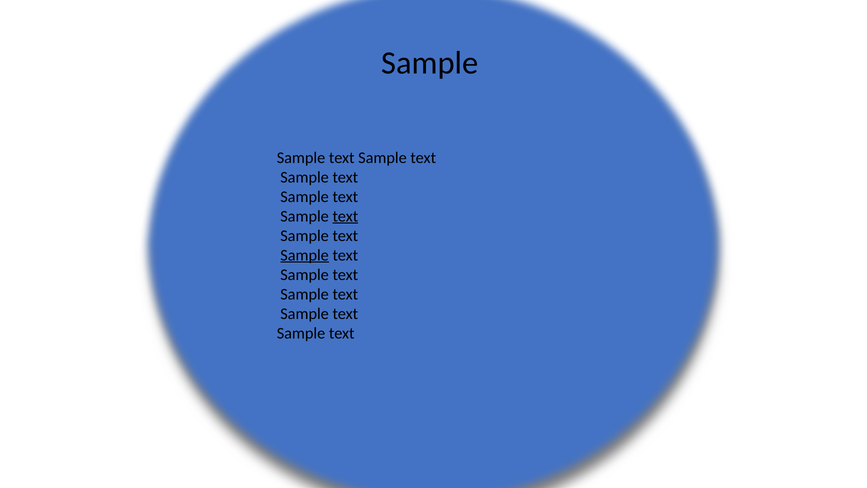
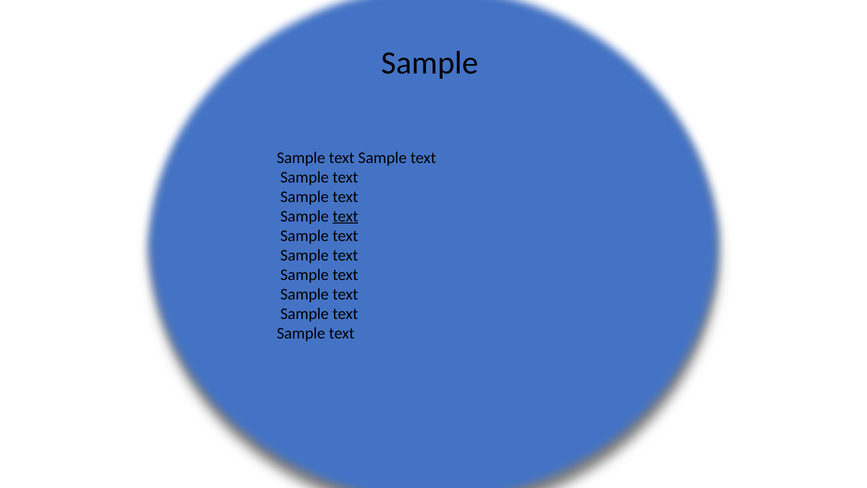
Sample underline: present -> none (305, 255)
